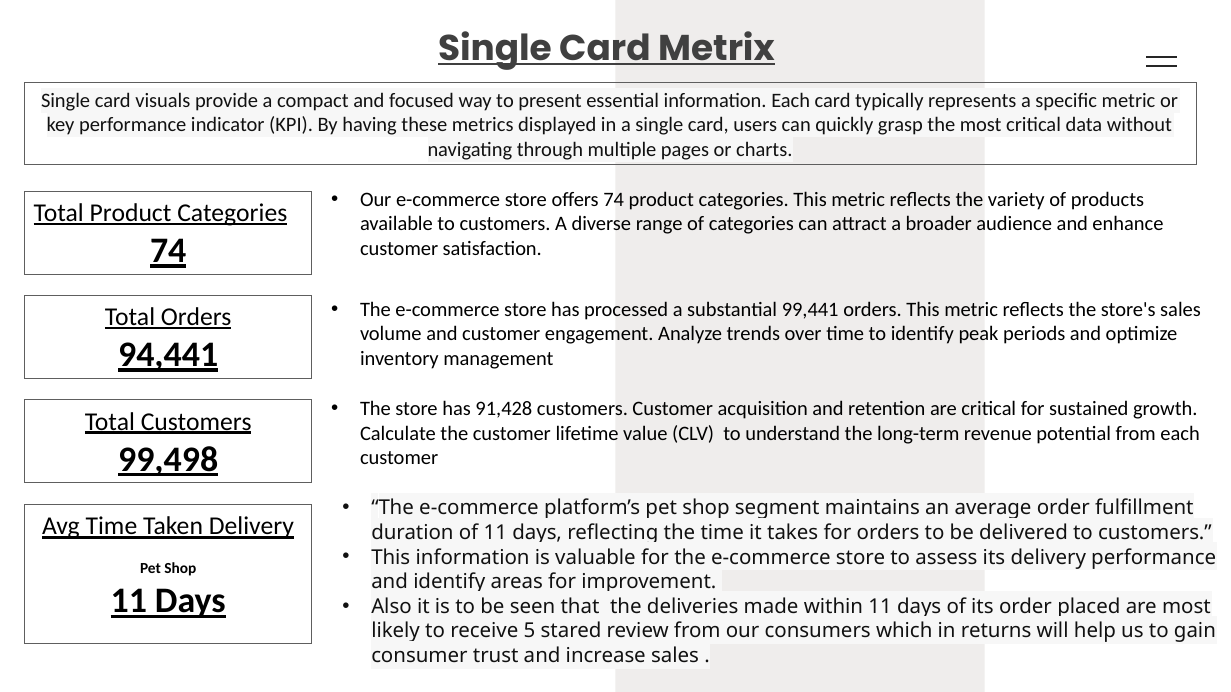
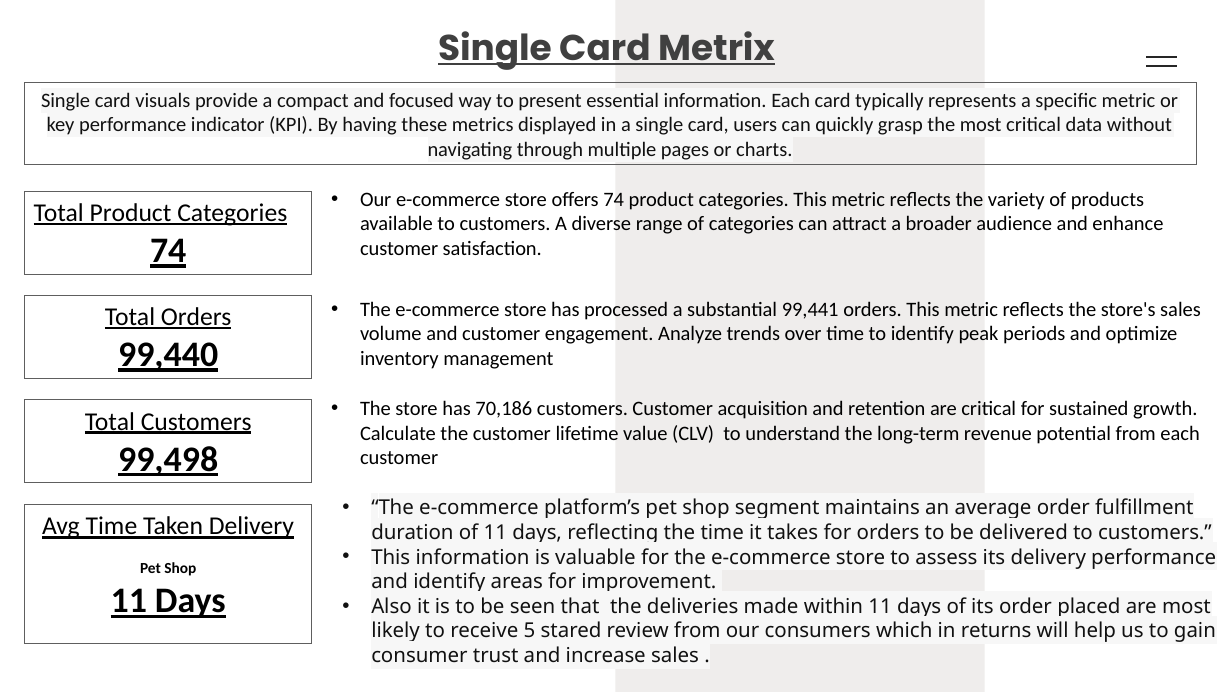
94,441: 94,441 -> 99,440 (168, 355)
91,428: 91,428 -> 70,186 (504, 409)
